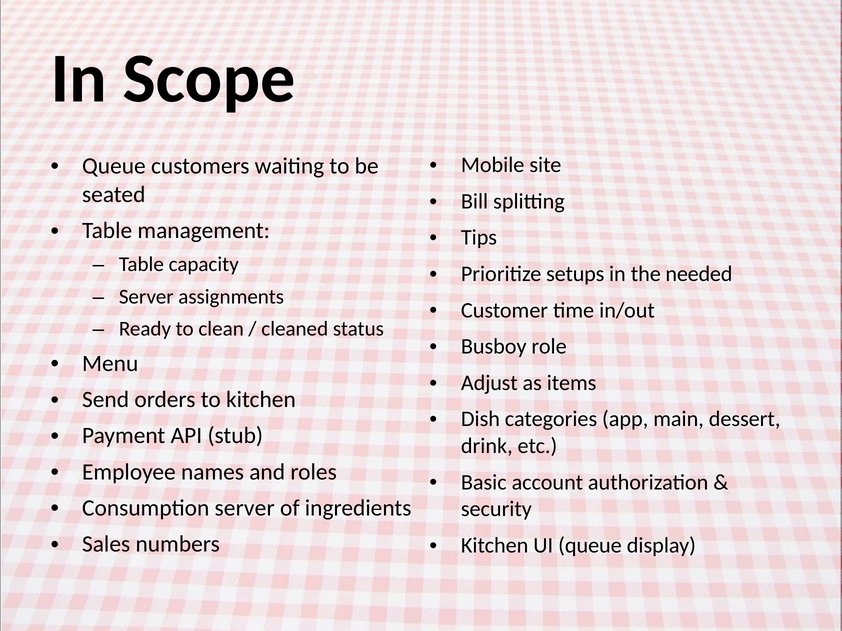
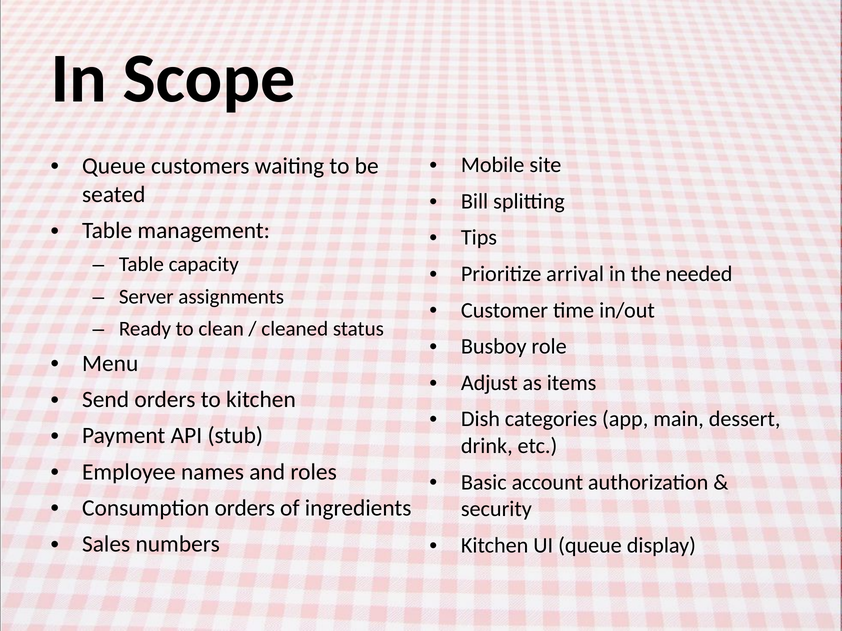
setups: setups -> arrival (575, 274)
Consumption server: server -> orders (245, 508)
